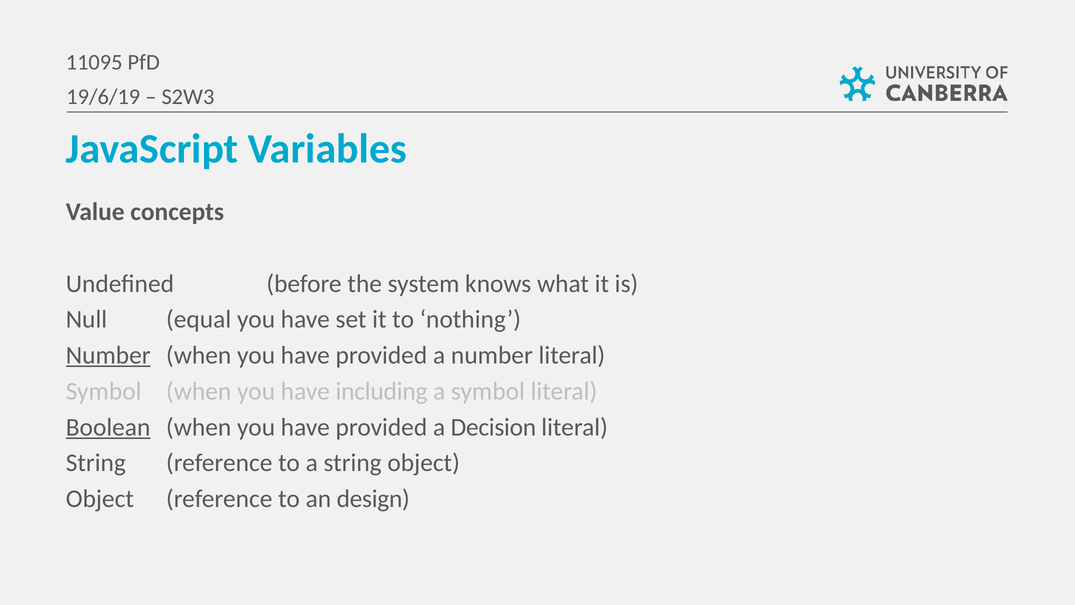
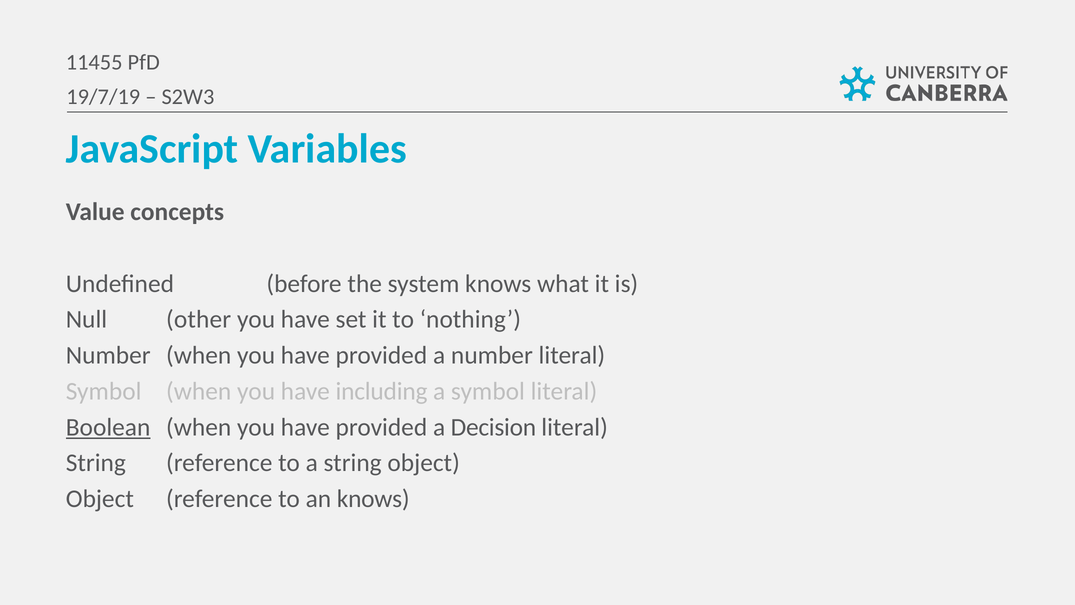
11095: 11095 -> 11455 (94, 62)
19/6/19: 19/6/19 -> 19/7/19 (103, 97)
equal: equal -> other (199, 319)
Number underline: present -> none (108, 355)
an design: design -> knows (373, 499)
